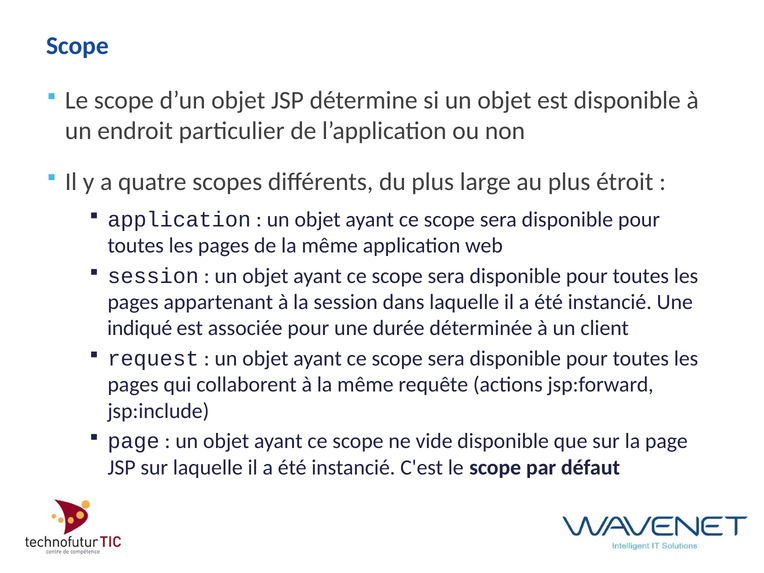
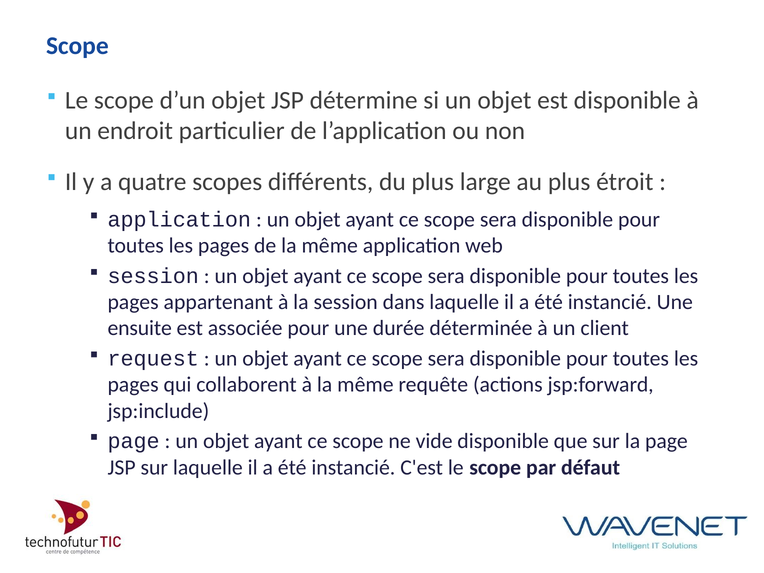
indiqué: indiqué -> ensuite (140, 328)
